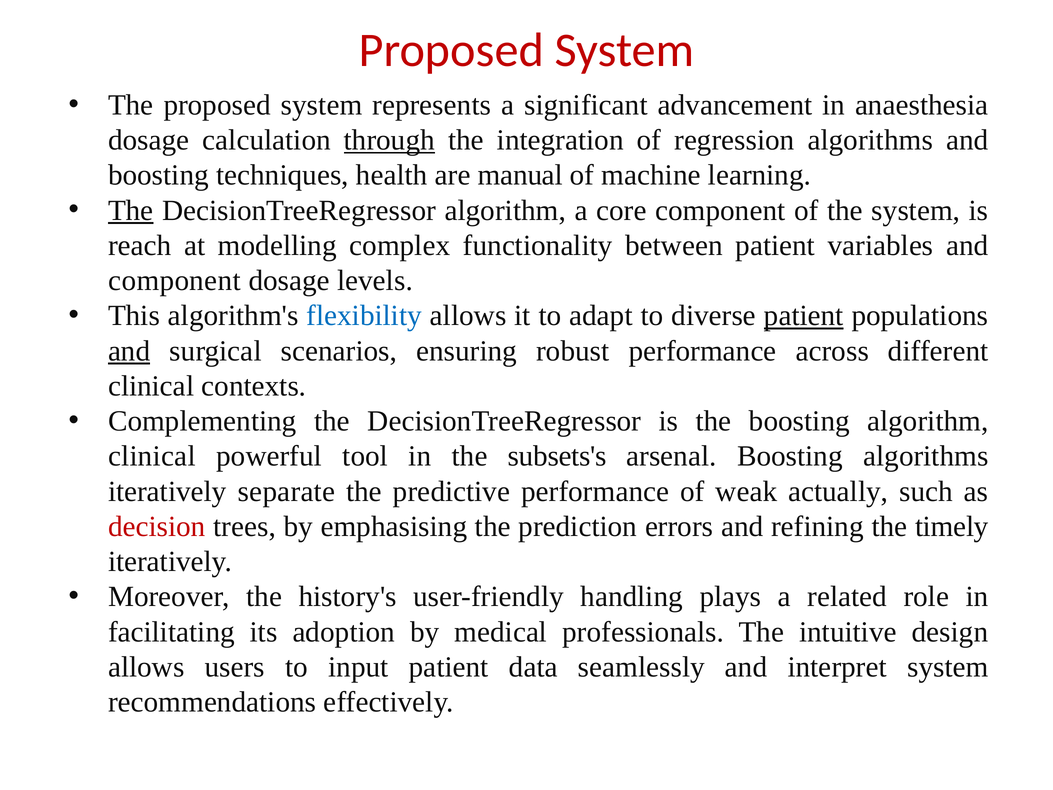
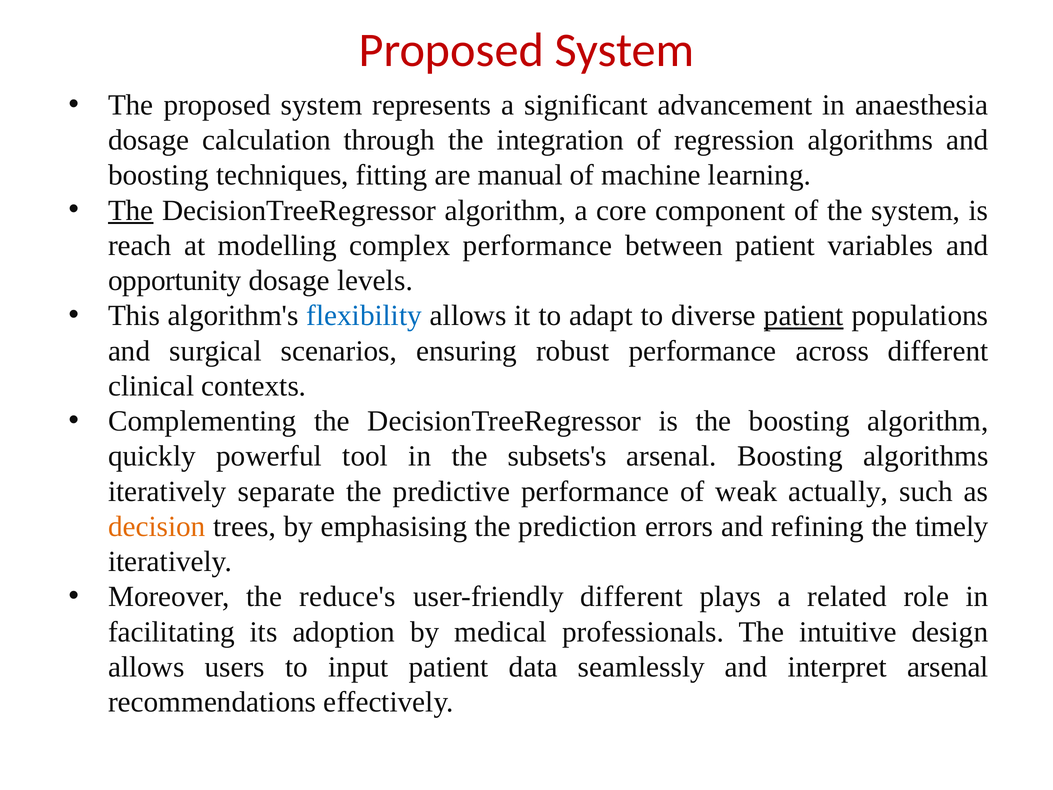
through underline: present -> none (389, 140)
health: health -> fitting (392, 175)
complex functionality: functionality -> performance (538, 245)
component: component -> opportunity (175, 281)
and underline: present -> none (129, 351)
clinical: clinical -> quickly (152, 456)
decision colour: red -> orange (157, 526)
history's: history's -> reduce's (348, 597)
user-friendly handling: handling -> different (632, 597)
interpret system: system -> arsenal (948, 667)
